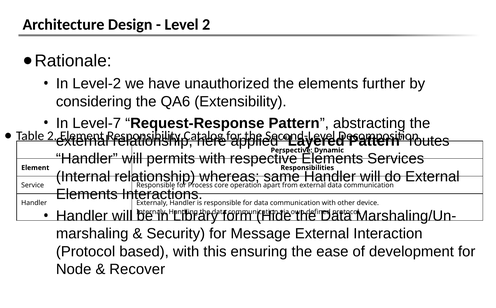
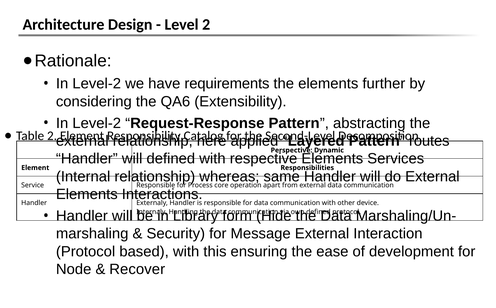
unauthorized: unauthorized -> requirements (227, 84)
Level-7: Level-7 -> Level-2 (97, 123)
will permits: permits -> defined (171, 159)
